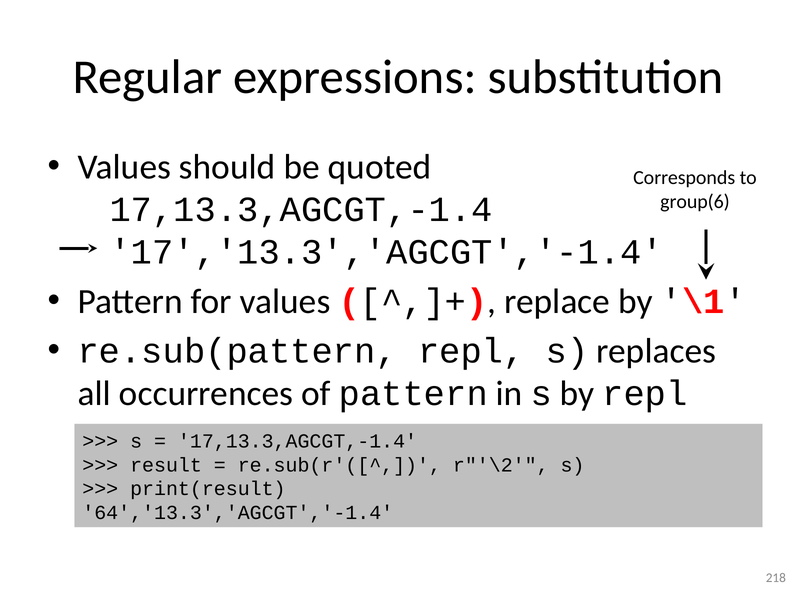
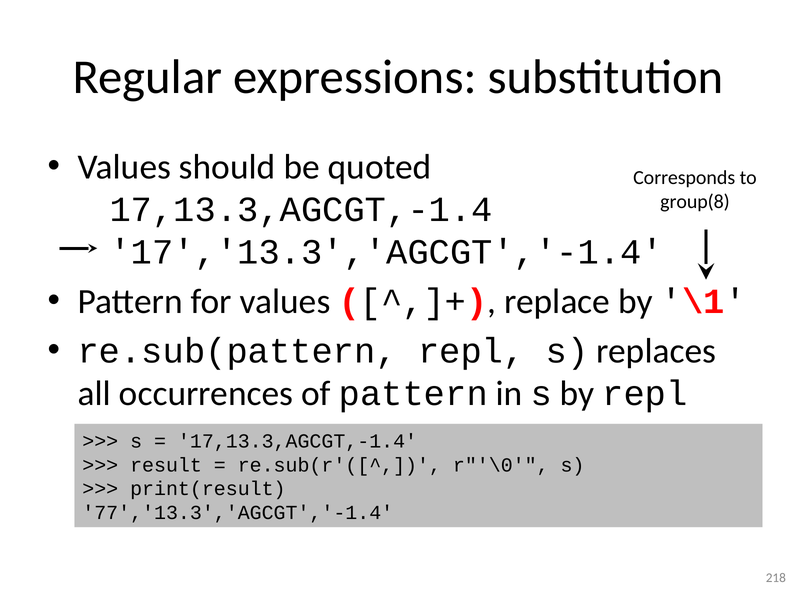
group(6: group(6 -> group(8 (695, 202)
r"'\2: r"'\2 -> r"'\0 (501, 466)
64','13.3','AGCGT','-1.4: 64','13.3','AGCGT','-1.4 -> 77','13.3','AGCGT','-1.4 (238, 513)
